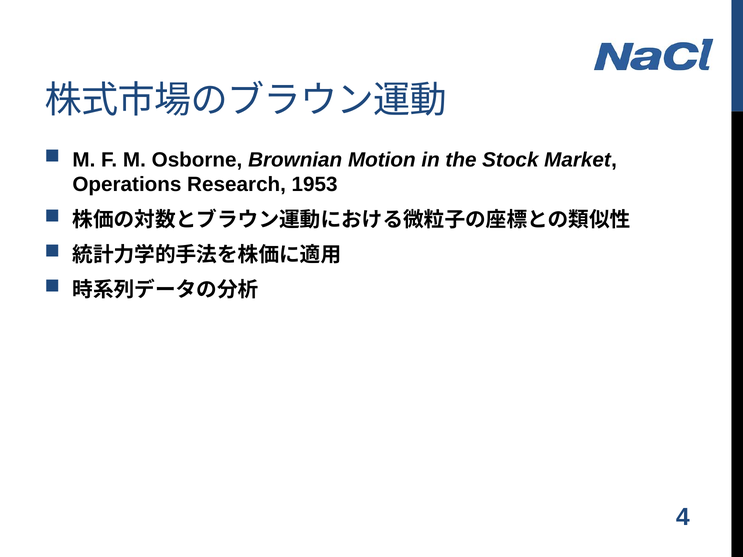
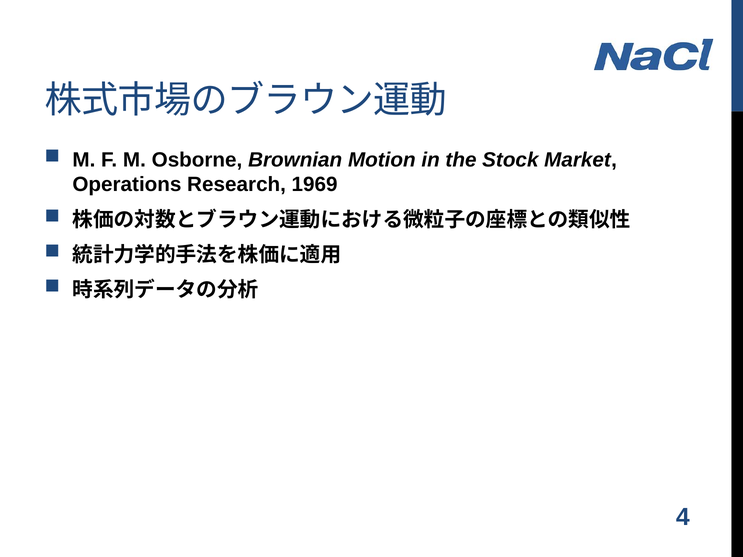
1953: 1953 -> 1969 (315, 185)
